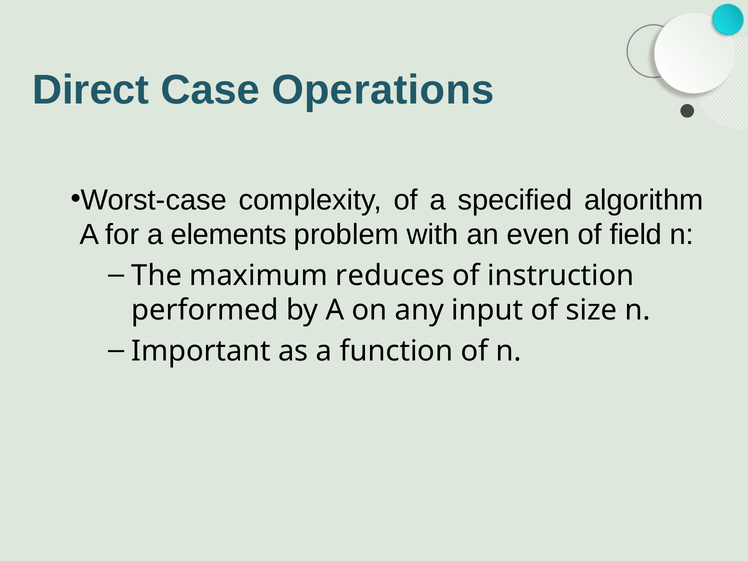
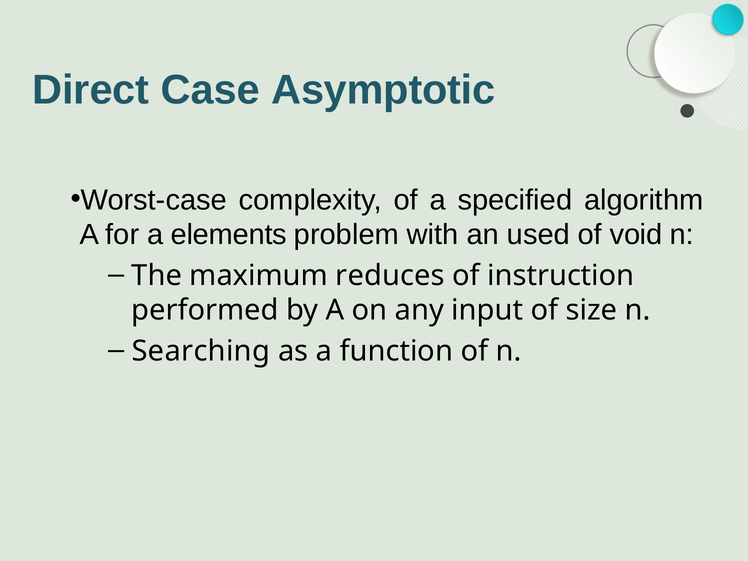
Operations: Operations -> Asymptotic (383, 90)
even: even -> used (538, 235)
field: field -> void (636, 235)
Important: Important -> Searching (201, 351)
